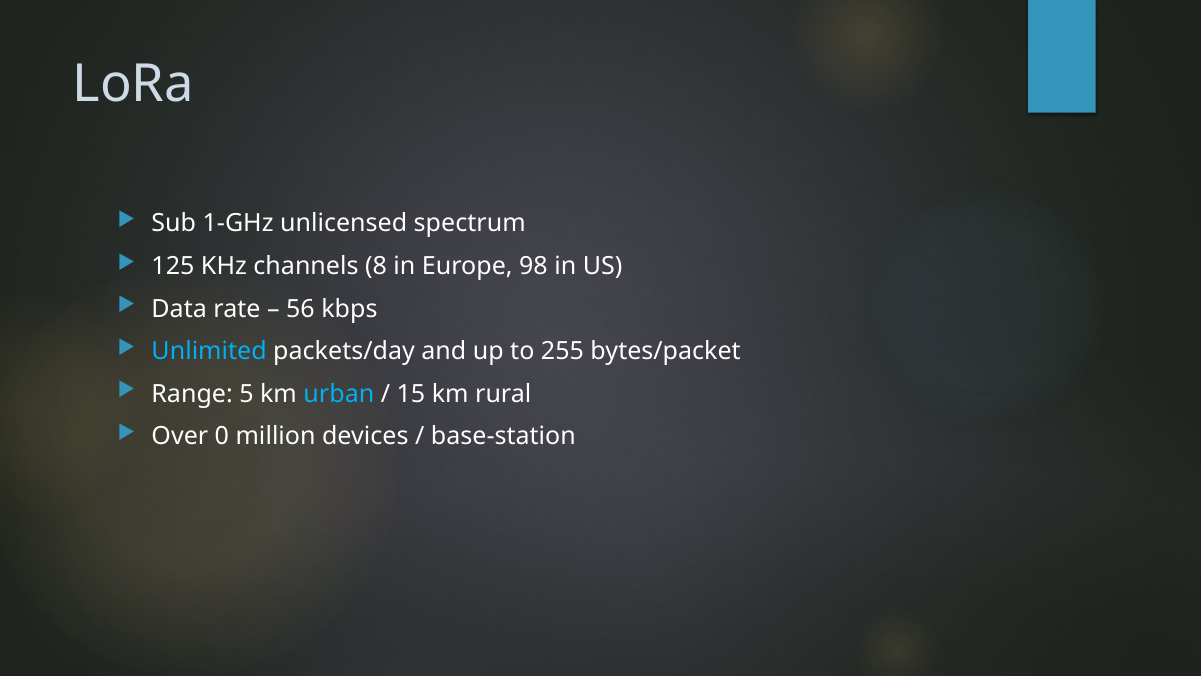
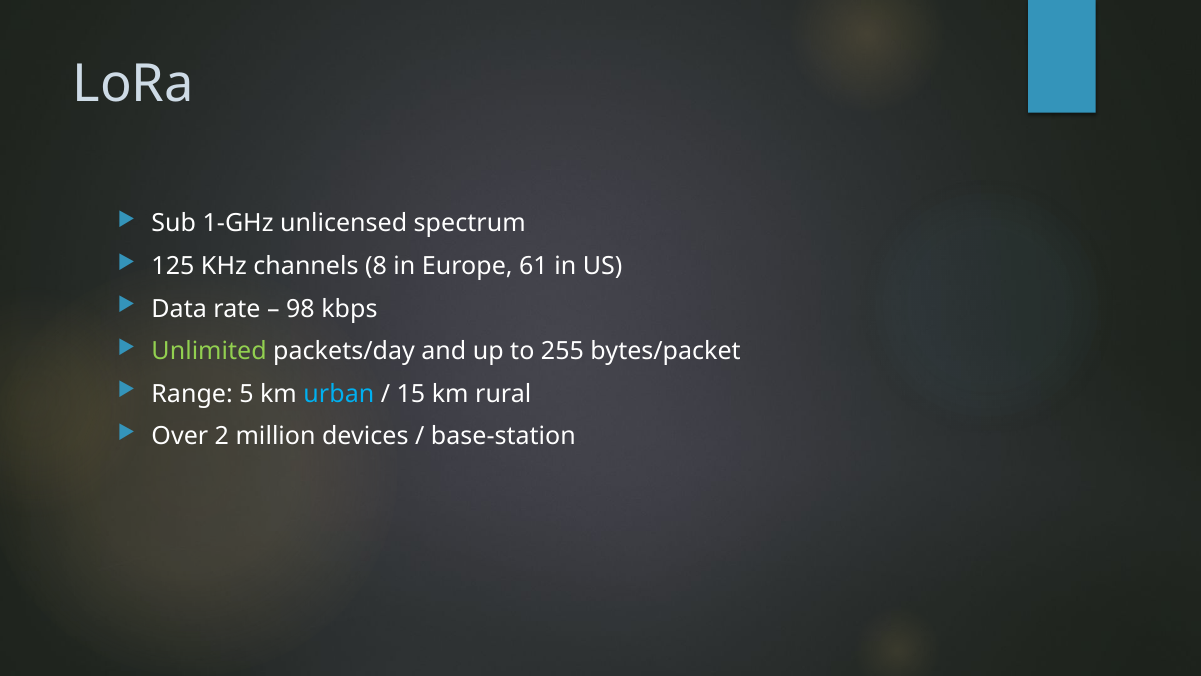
98: 98 -> 61 (533, 266)
56: 56 -> 98 (300, 309)
Unlimited colour: light blue -> light green (209, 351)
0: 0 -> 2 (222, 436)
